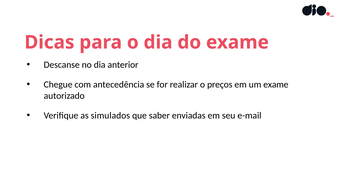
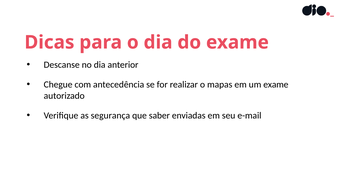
preços: preços -> mapas (220, 85)
simulados: simulados -> segurança (110, 116)
